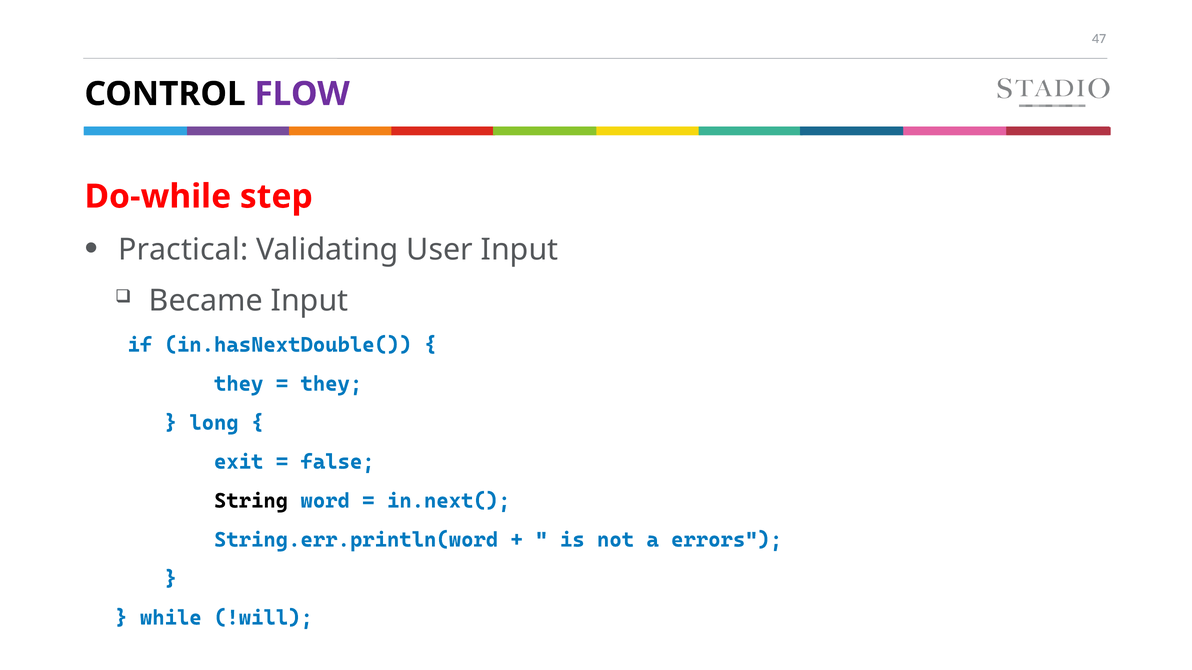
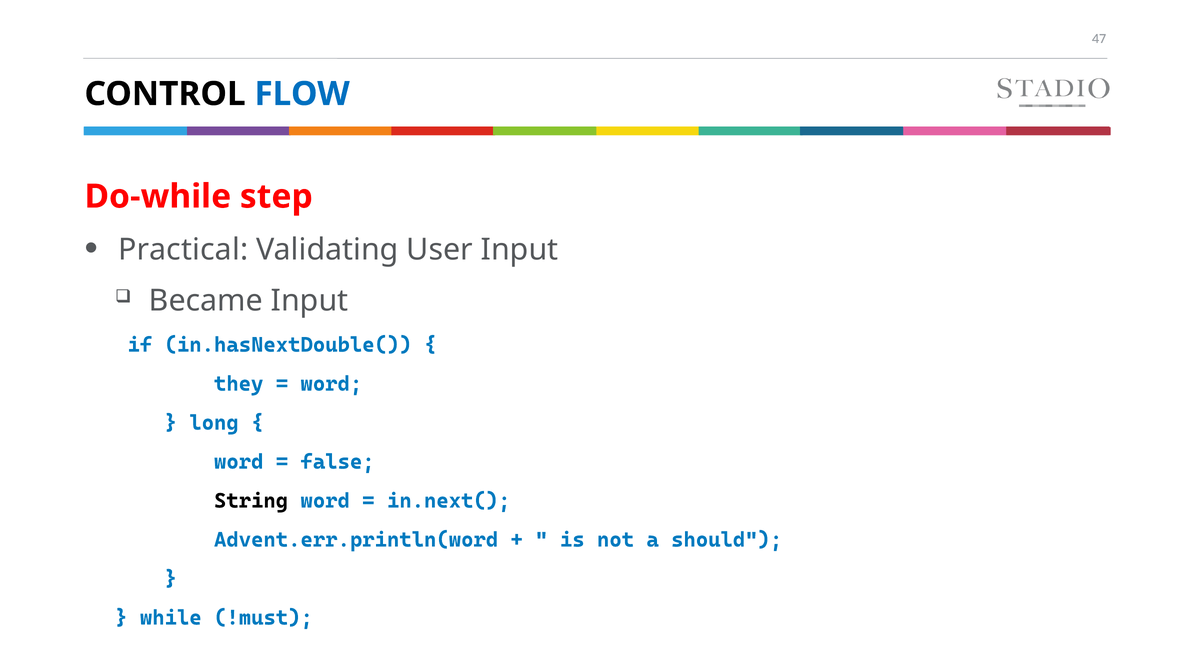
FLOW colour: purple -> blue (302, 94)
they: they -> word (331, 384)
exit: exit -> word (239, 462)
String.err.println(word: String.err.println(word -> Advent.err.println(word (356, 540)
errors: errors -> should (727, 540)
!will: !will -> !must (263, 618)
